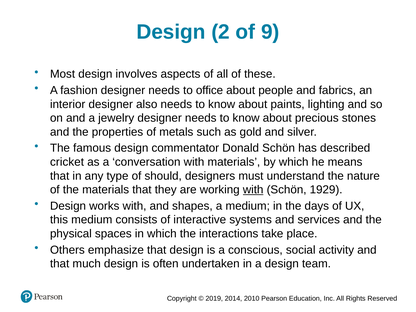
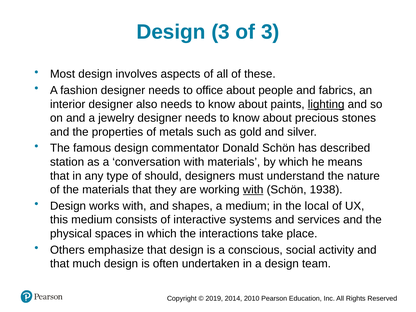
Design 2: 2 -> 3 (221, 32)
of 9: 9 -> 3 (270, 32)
lighting underline: none -> present (326, 104)
cricket: cricket -> station (67, 162)
1929: 1929 -> 1938 (326, 190)
days: days -> local (317, 206)
